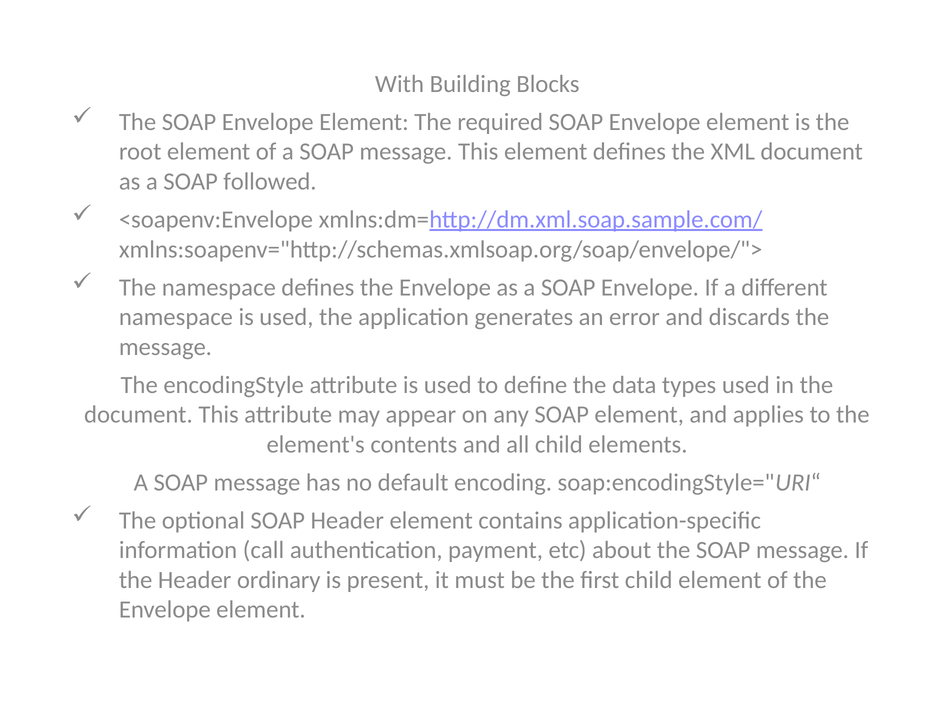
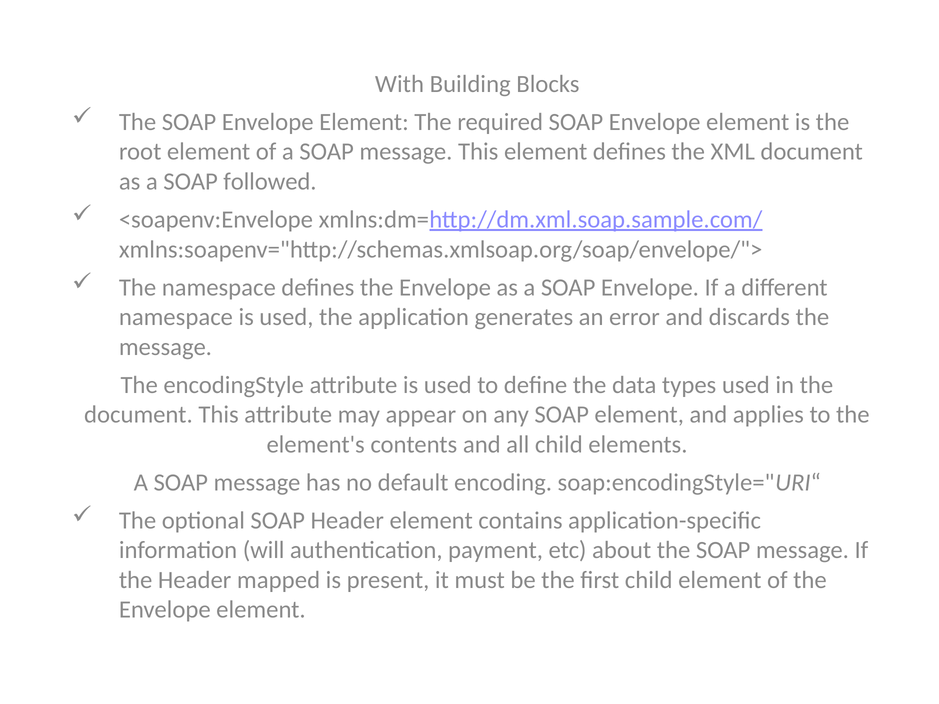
call: call -> will (264, 550)
ordinary: ordinary -> mapped (279, 580)
